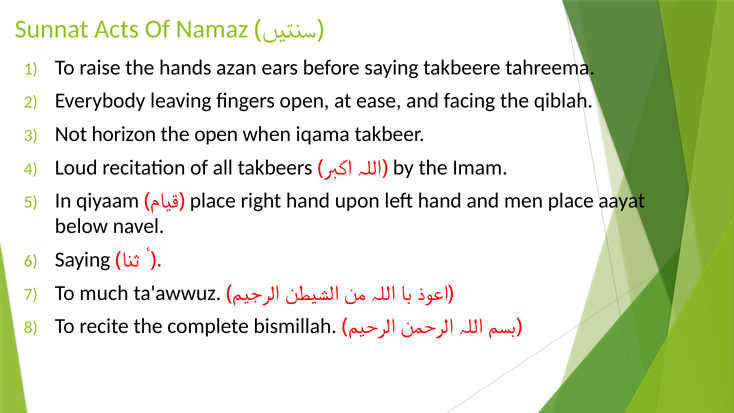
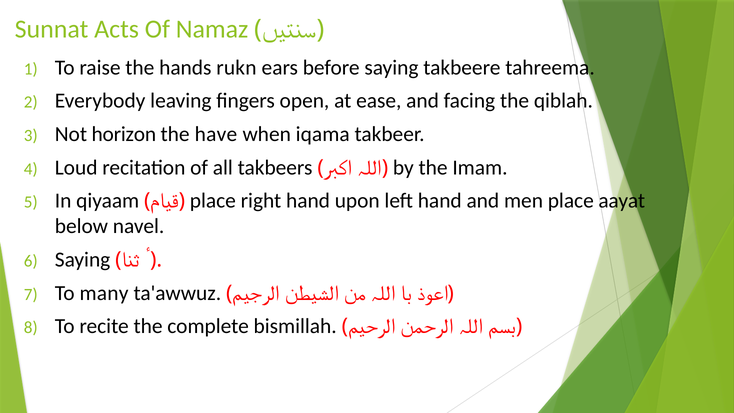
azan: azan -> rukn (236, 68)
the open: open -> have (216, 134)
much: much -> many (104, 293)
